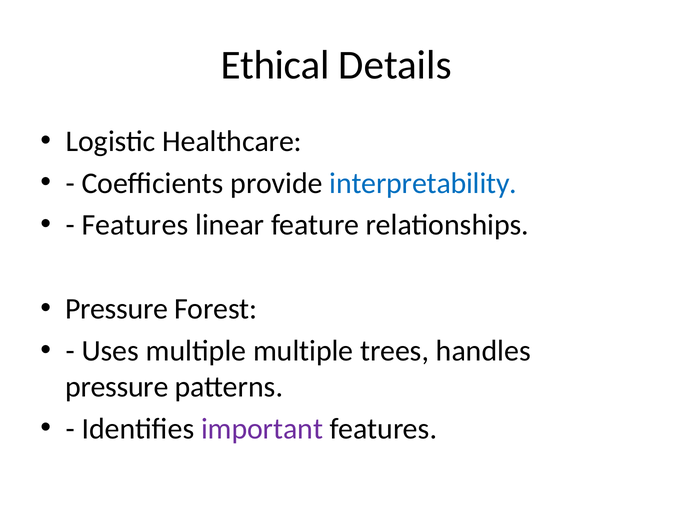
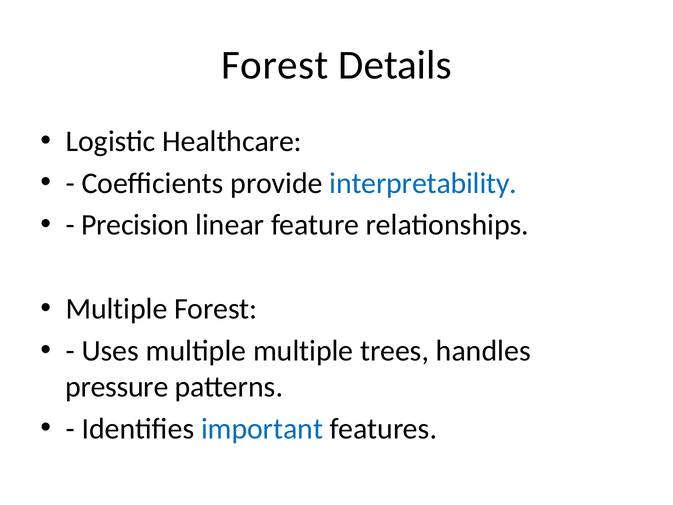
Ethical: Ethical -> Forest (275, 65)
Features: Features -> Precision (135, 225)
Pressure: Pressure -> Multiple (116, 309)
important colour: purple -> blue (262, 428)
